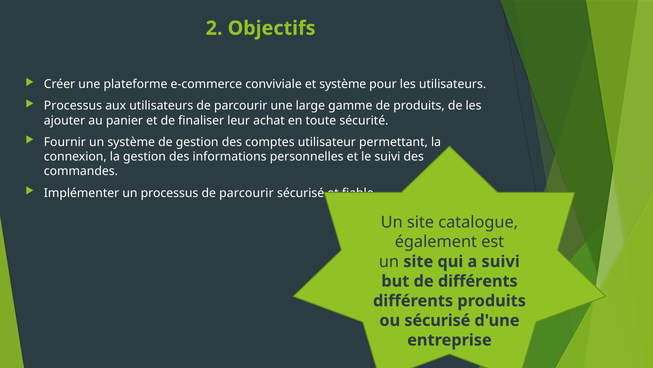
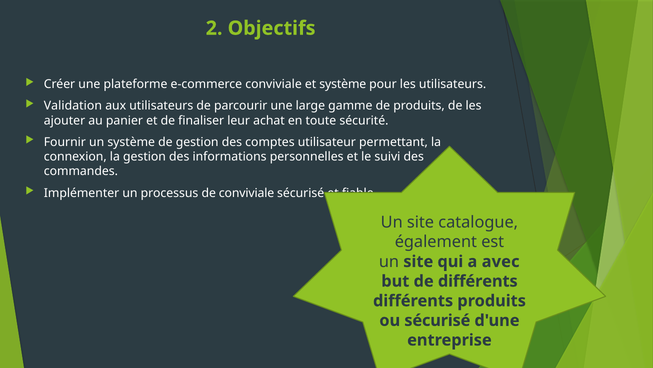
Processus: Processus -> Validation (73, 106)
processus de parcourir: parcourir -> conviviale (247, 193)
a suivi: suivi -> avec (501, 261)
